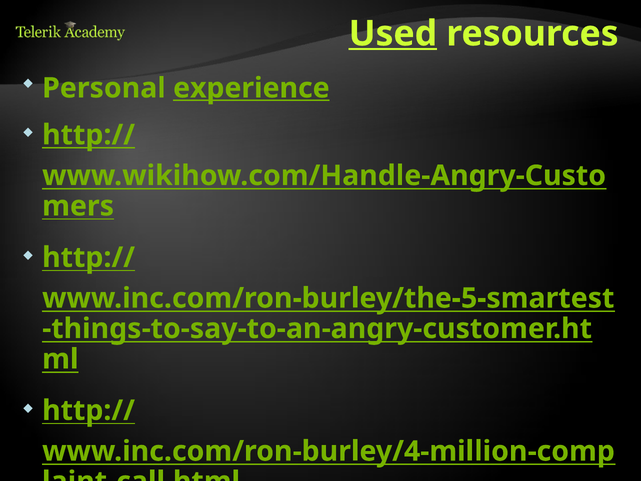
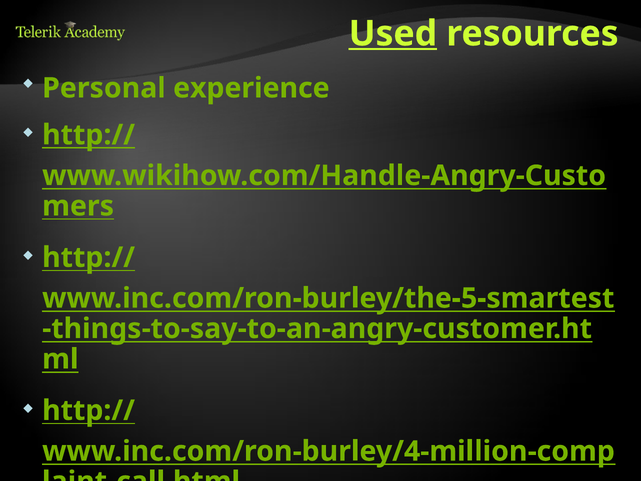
experience underline: present -> none (251, 88)
